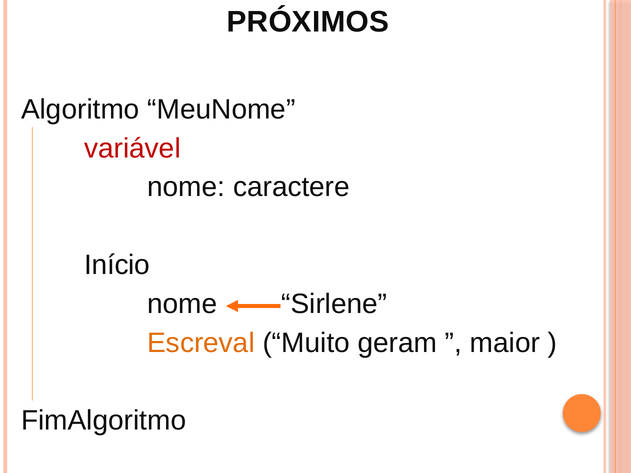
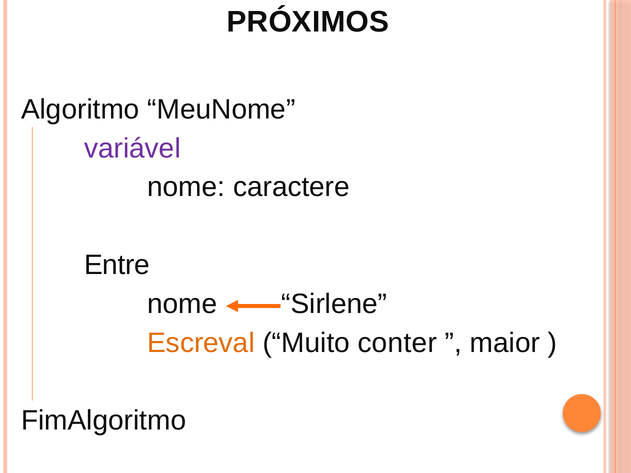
variável colour: red -> purple (132, 148)
Início: Início -> Entre (117, 265)
geram: geram -> conter (397, 343)
